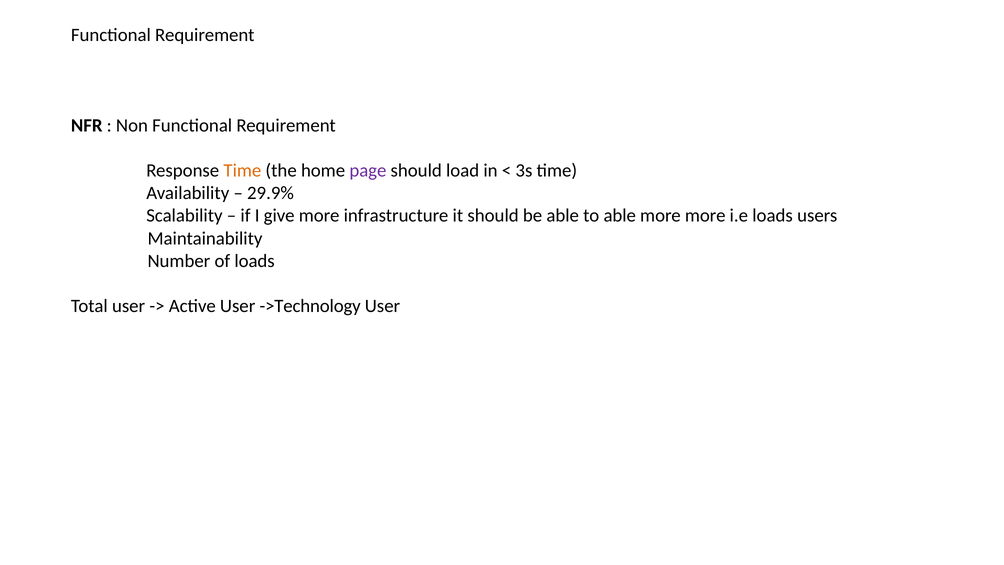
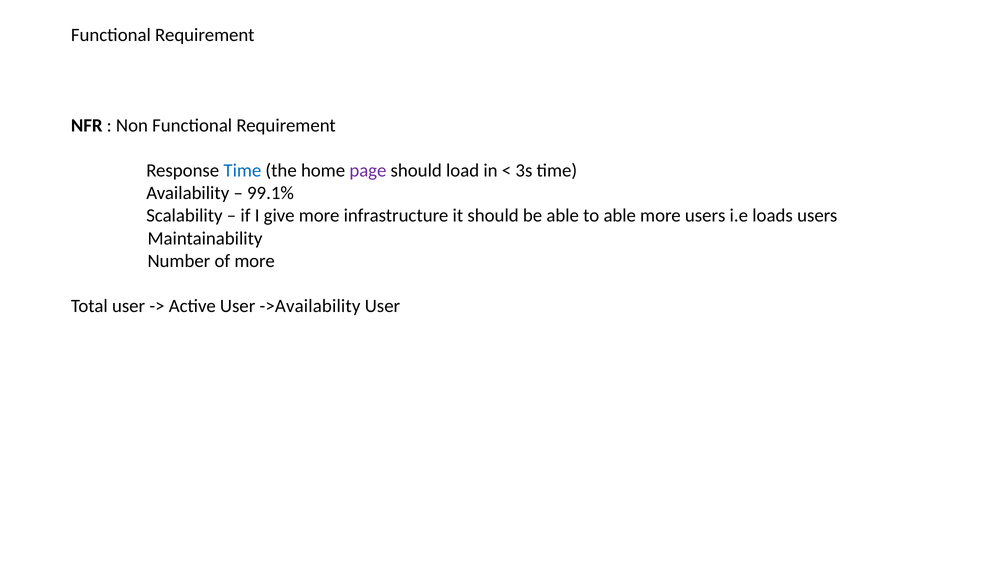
Time colour: orange -> blue (242, 170)
29.9%: 29.9% -> 99.1% (270, 193)
more more: more -> users (705, 216)
of loads: loads -> more (255, 261)
->Technology: ->Technology -> ->Availability (310, 306)
